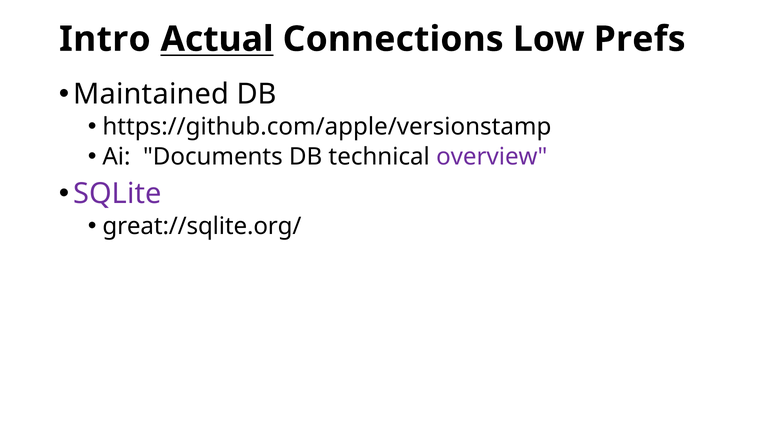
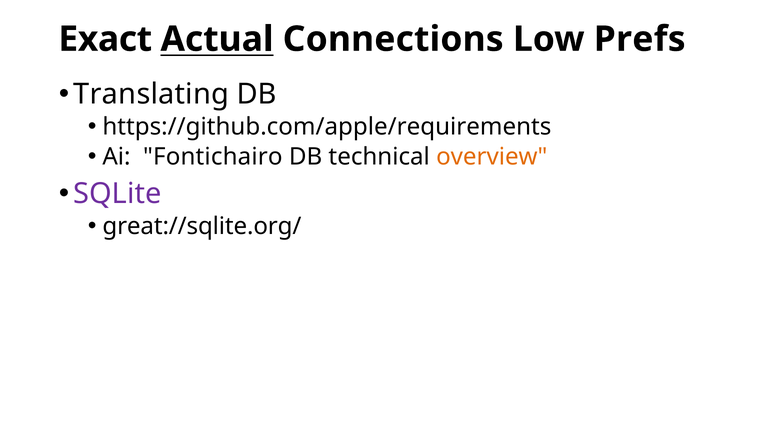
Intro: Intro -> Exact (105, 39)
Maintained: Maintained -> Translating (151, 94)
https://github.com/apple/versionstamp: https://github.com/apple/versionstamp -> https://github.com/apple/requirements (327, 127)
Documents: Documents -> Fontichairo (213, 157)
overview colour: purple -> orange (492, 157)
